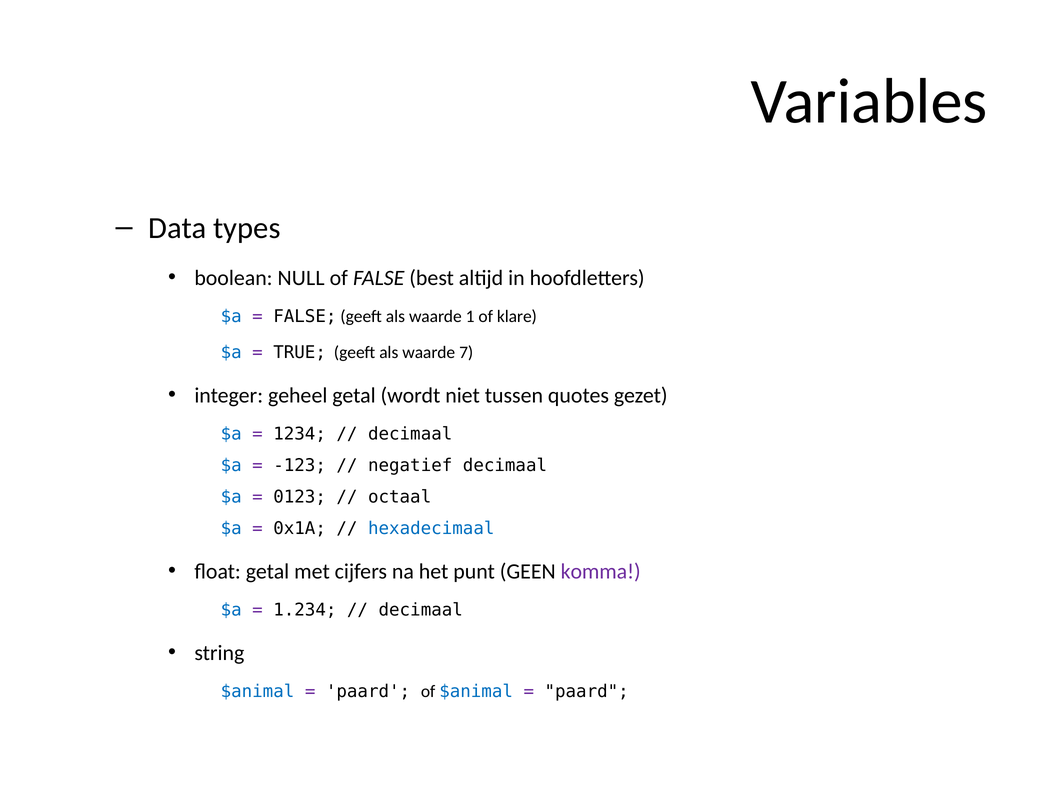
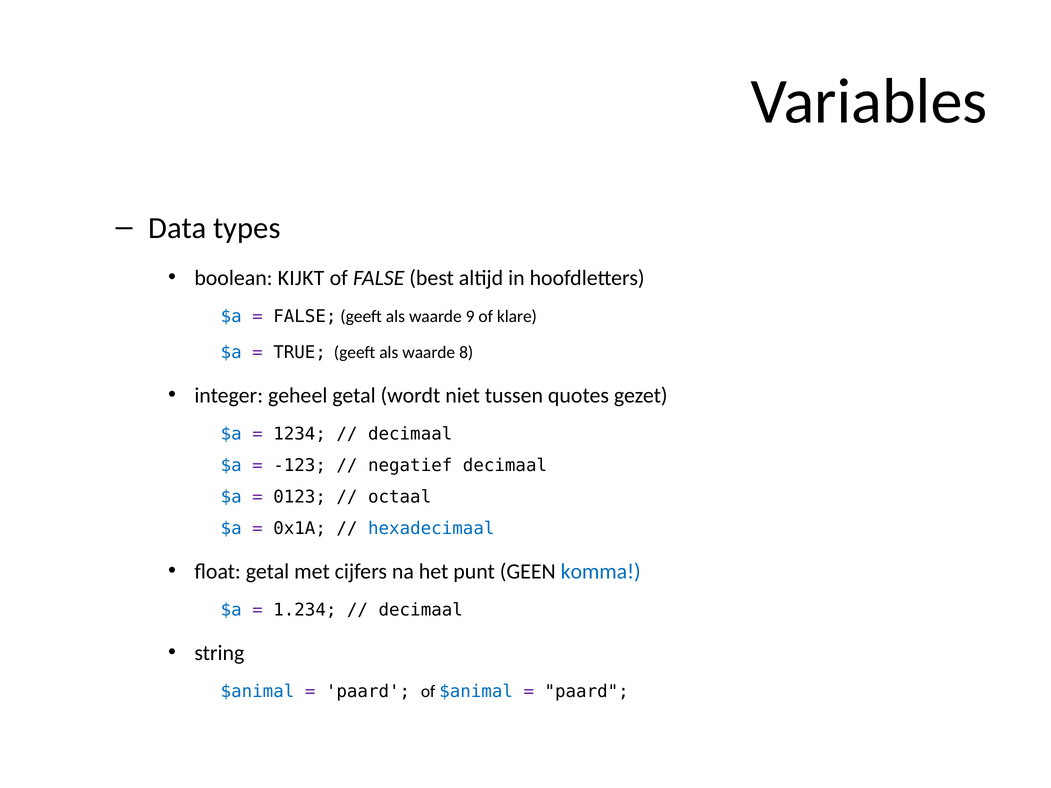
NULL: NULL -> KIJKT (301, 278)
1: 1 -> 9 (470, 316)
7: 7 -> 8 (466, 353)
komma colour: purple -> blue (601, 572)
